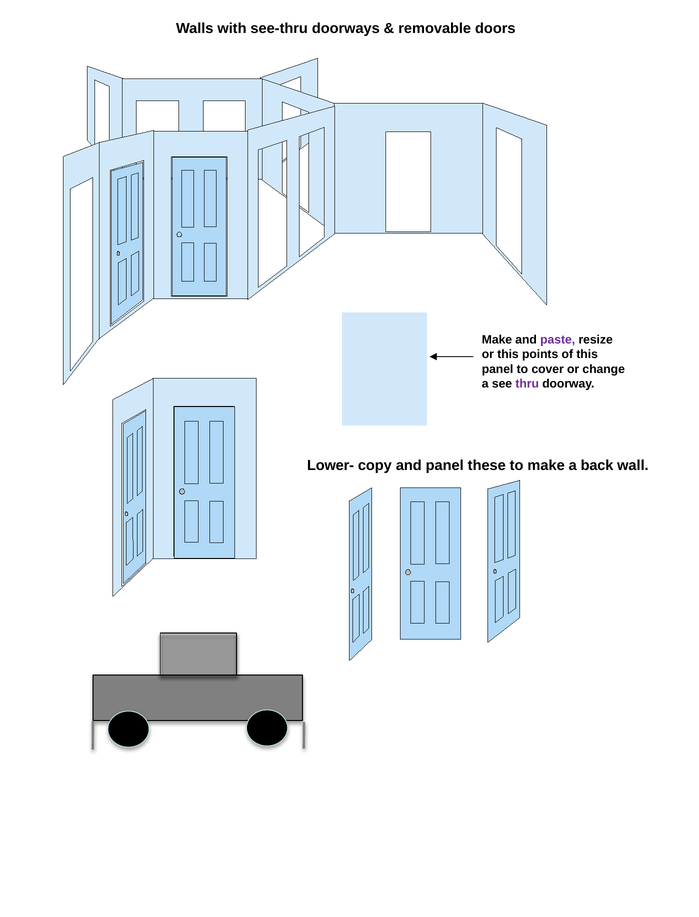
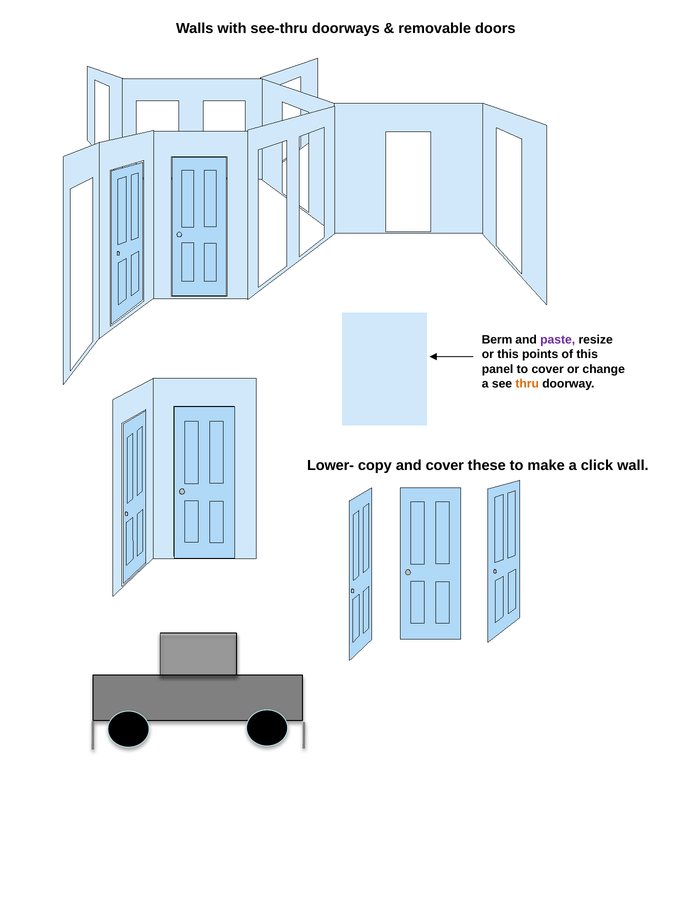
Make: Make -> Berm (497, 340)
thru colour: purple -> orange (527, 384)
and panel: panel -> cover (445, 465)
back: back -> click (597, 465)
